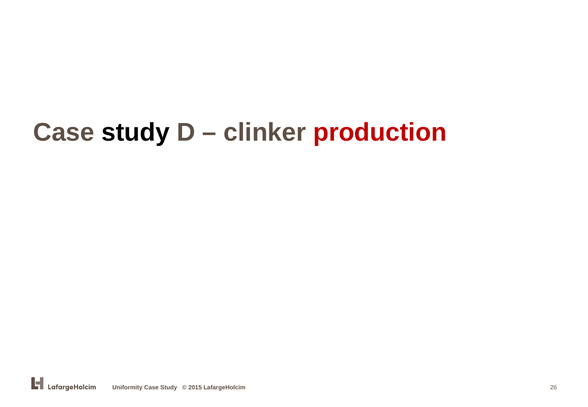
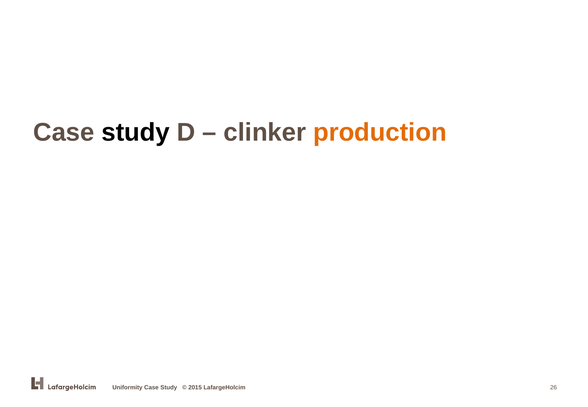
production colour: red -> orange (380, 133)
